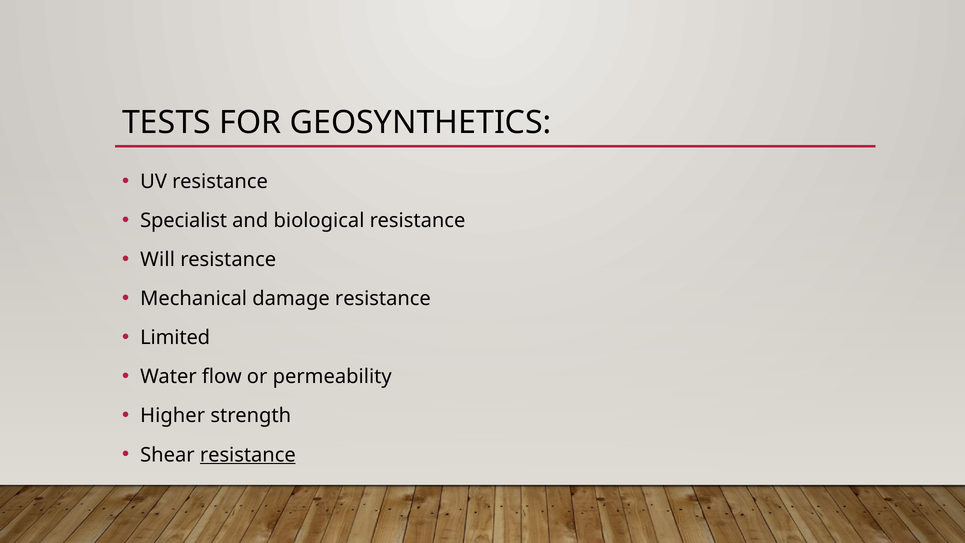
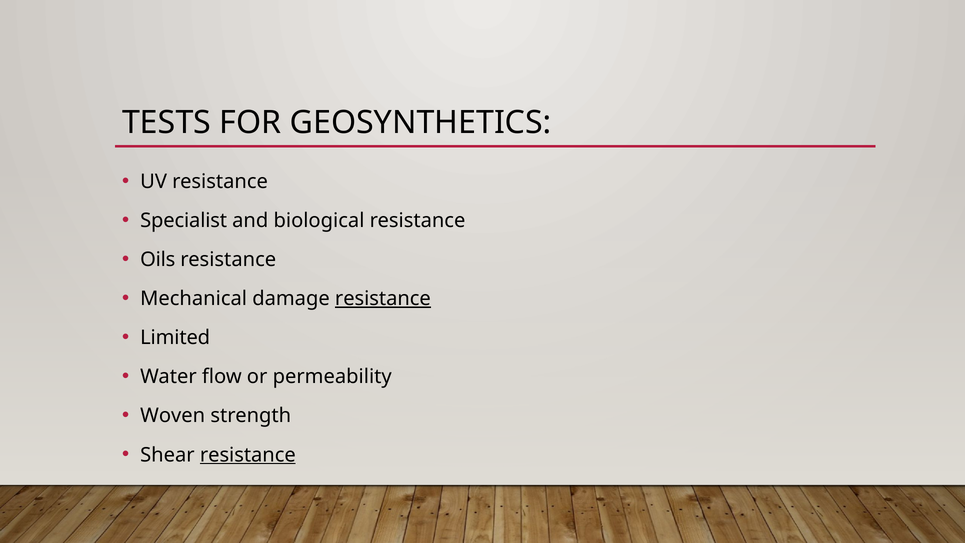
Will: Will -> Oils (158, 260)
resistance underline: none -> present (383, 299)
Higher: Higher -> Woven (173, 416)
